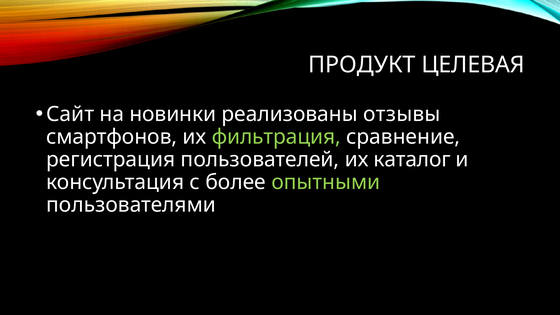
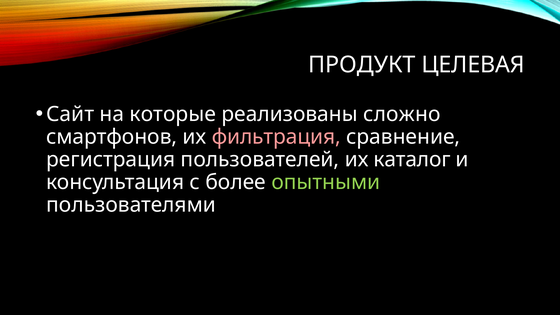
новинки: новинки -> которые (173, 114)
отзывы: отзывы -> сложно (402, 114)
фильтрация colour: light green -> pink (276, 137)
